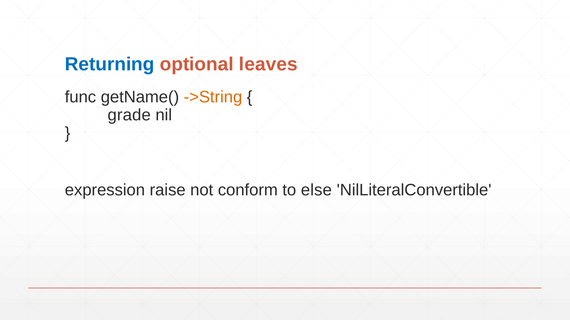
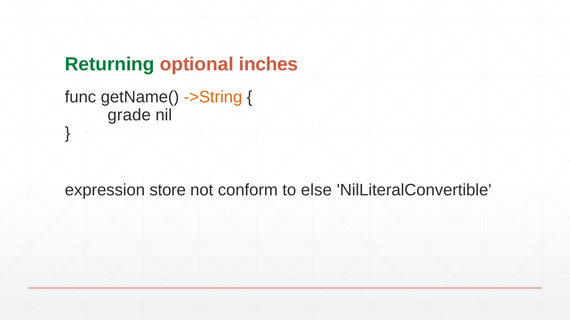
Returning colour: blue -> green (110, 64)
leaves: leaves -> inches (269, 64)
raise: raise -> store (168, 190)
